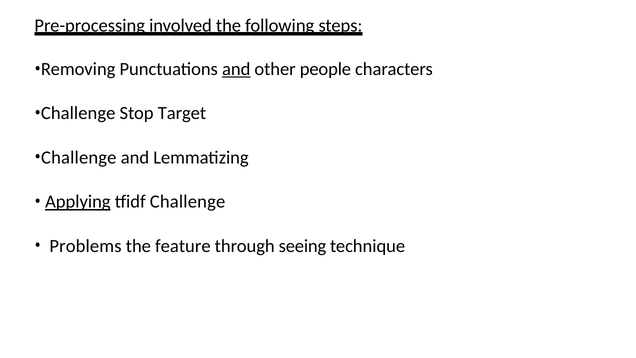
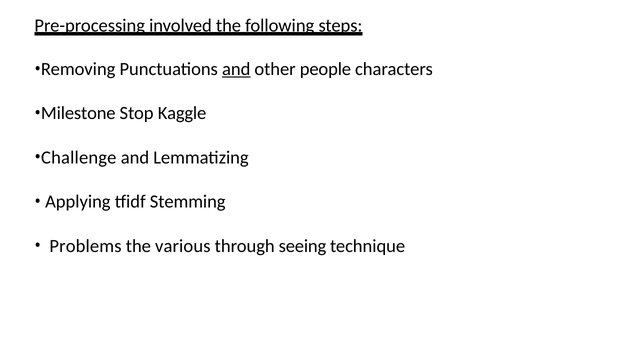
Challenge: Challenge -> Milestone (78, 113)
Target: Target -> Kaggle (182, 113)
Applying underline: present -> none (78, 202)
tfidf Challenge: Challenge -> Stemming (188, 202)
feature: feature -> various (183, 246)
